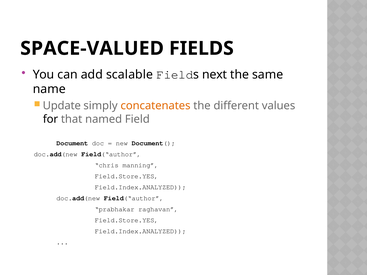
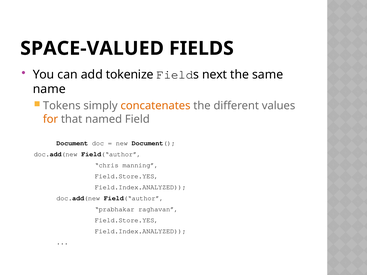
scalable: scalable -> tokenize (130, 75)
Update: Update -> Tokens (62, 106)
for colour: black -> orange (50, 119)
